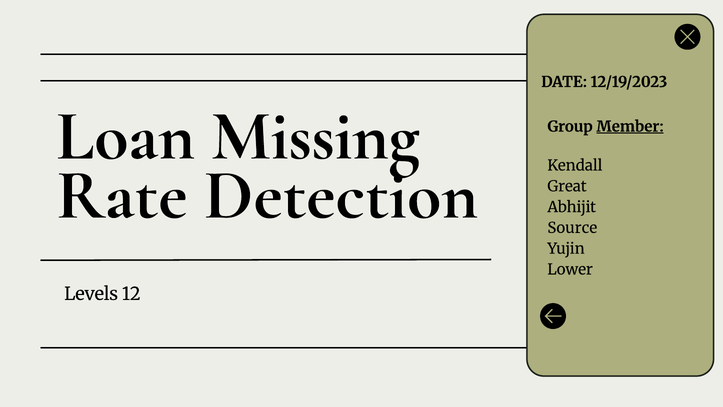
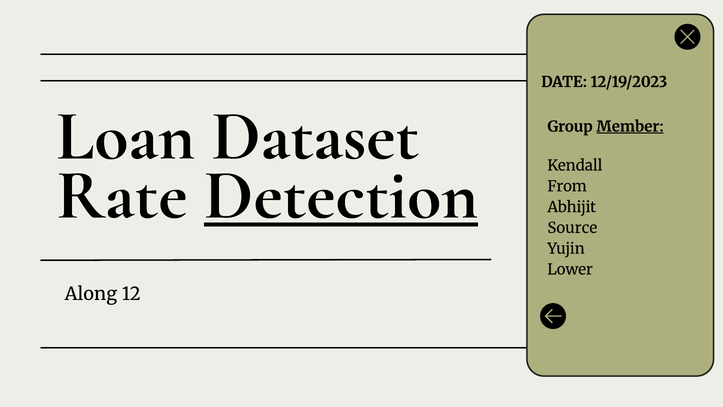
Missing: Missing -> Dataset (315, 135)
Detection underline: none -> present (341, 194)
Great: Great -> From (567, 186)
Levels: Levels -> Along (91, 294)
